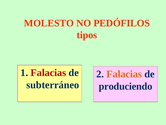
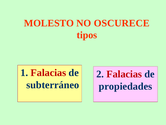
PEDÓFILOS: PEDÓFILOS -> OSCURECE (122, 23)
Falacias colour: orange -> red (124, 74)
produciendo: produciendo -> propiedades (125, 86)
